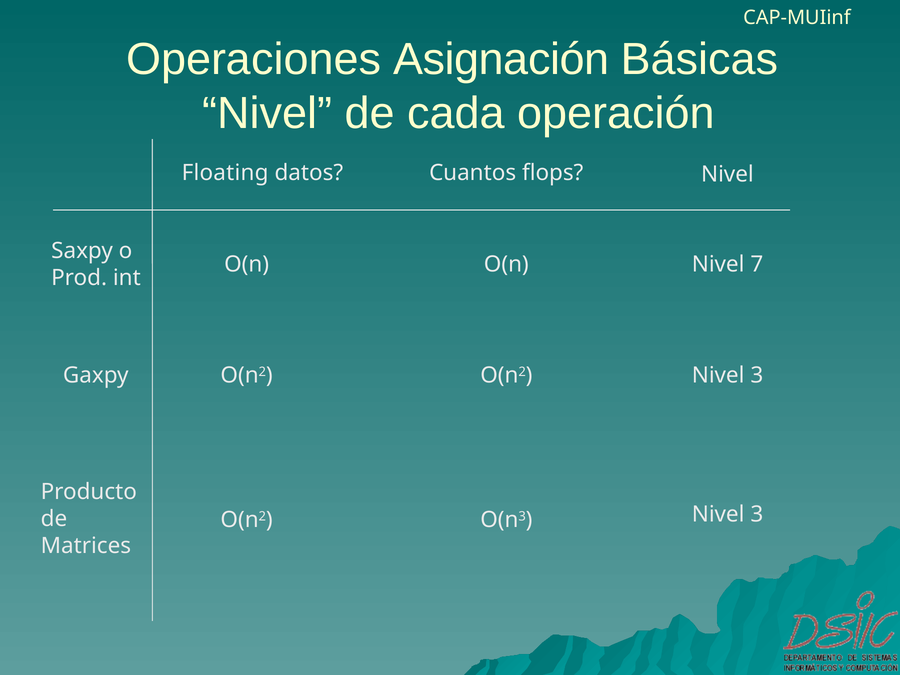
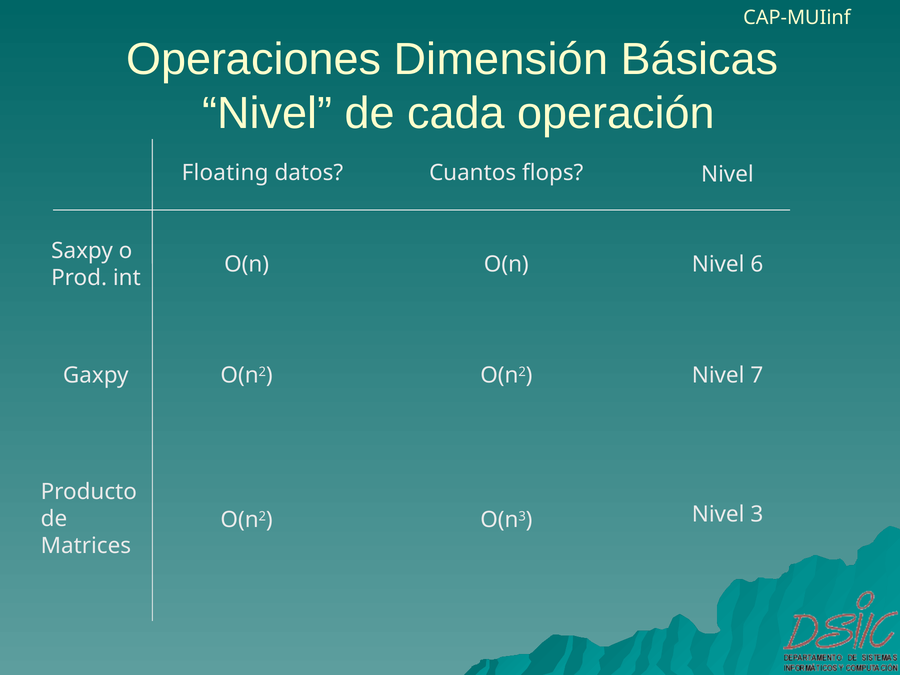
Asignación: Asignación -> Dimensión (501, 60)
7: 7 -> 6 (757, 264)
O(n2 Nivel 3: 3 -> 7 (757, 375)
